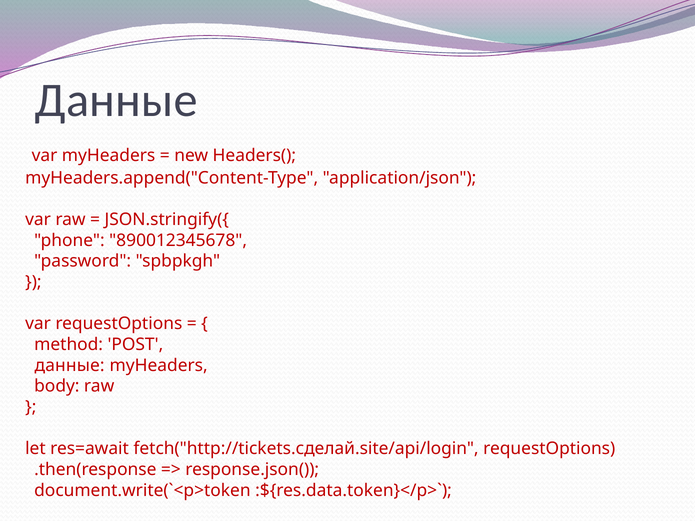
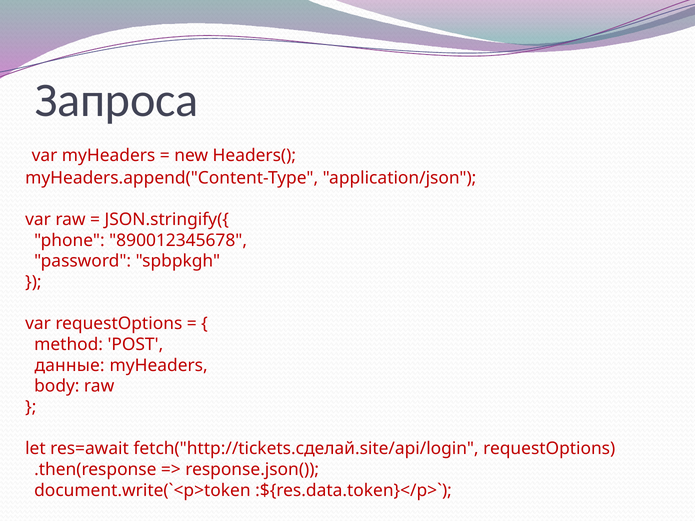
Данные: Данные -> Запроса (117, 100)
